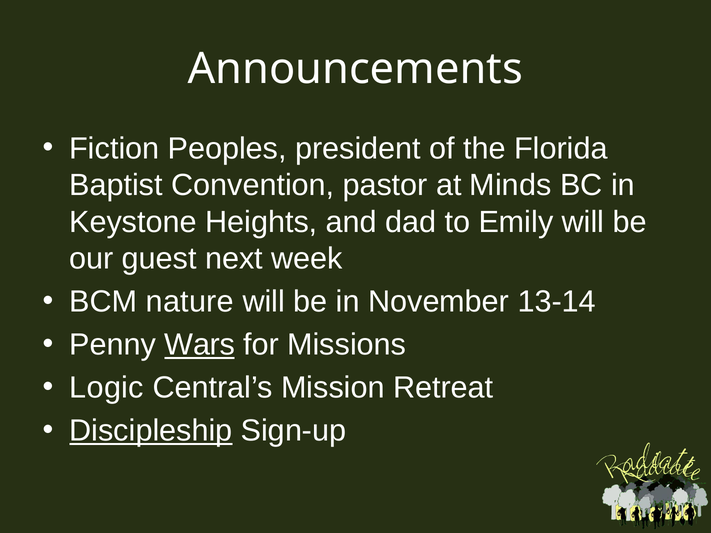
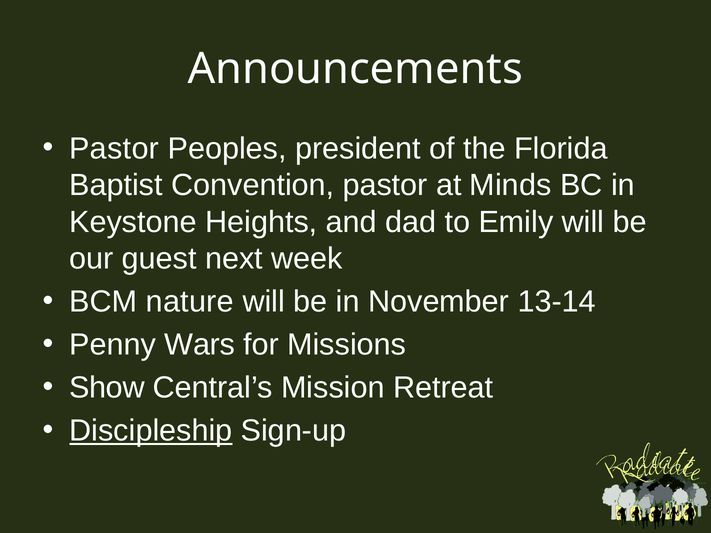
Fiction: Fiction -> Pastor (114, 148)
Wars underline: present -> none (200, 345)
Logic: Logic -> Show (107, 388)
